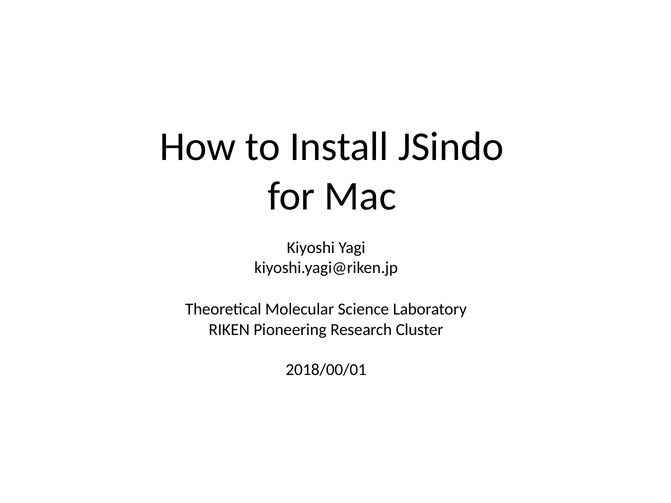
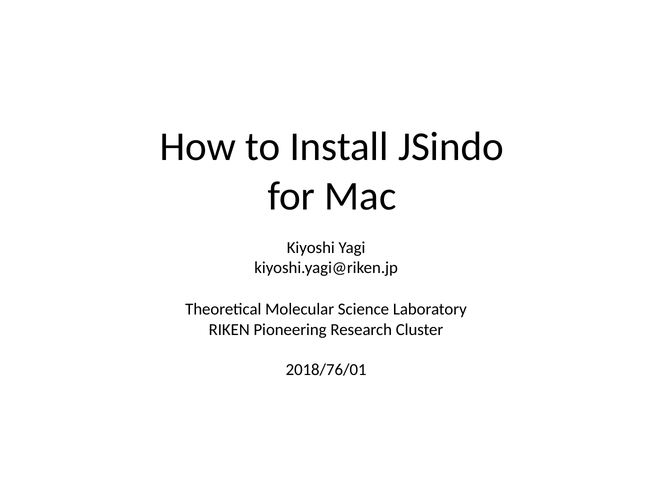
2018/00/01: 2018/00/01 -> 2018/76/01 (326, 370)
